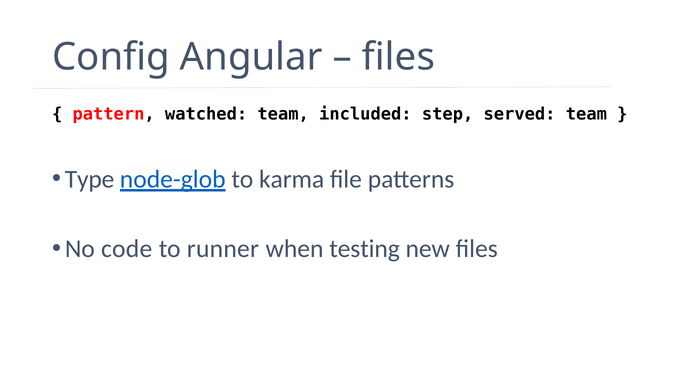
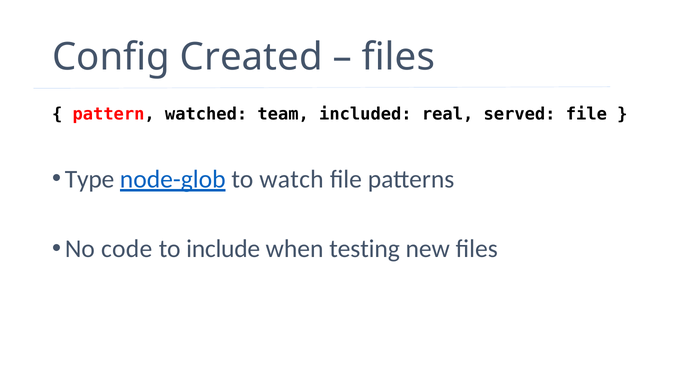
Angular: Angular -> Created (251, 57)
step: step -> real (448, 114)
served team: team -> file (586, 114)
karma: karma -> watch (291, 179)
runner: runner -> include (223, 249)
